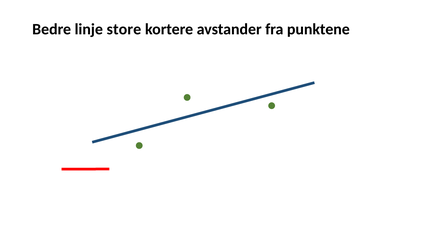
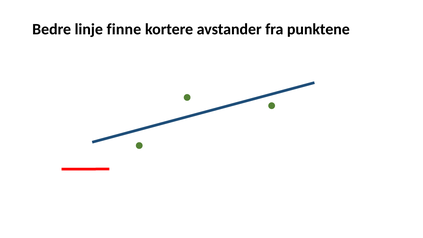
store: store -> finne (124, 29)
